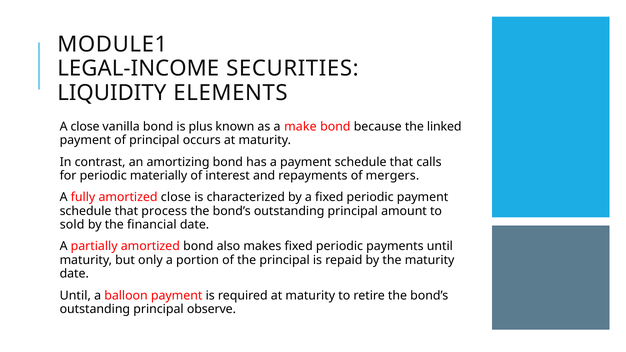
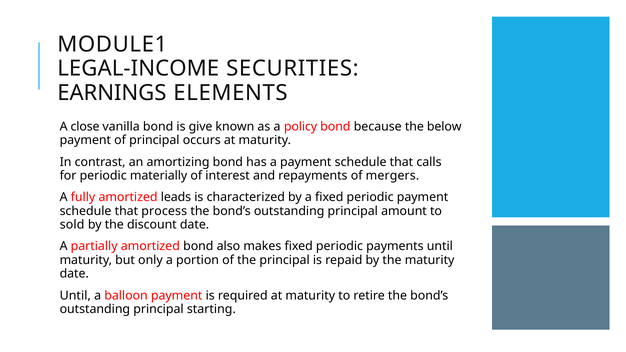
LIQUIDITY: LIQUIDITY -> EARNINGS (112, 93)
plus: plus -> give (201, 127)
make: make -> policy (301, 127)
linked: linked -> below (444, 127)
amortized close: close -> leads (176, 197)
financial: financial -> discount (152, 225)
observe: observe -> starting (211, 309)
